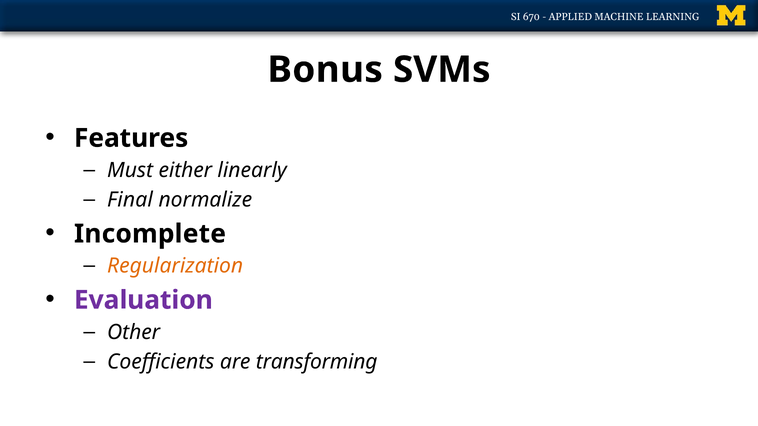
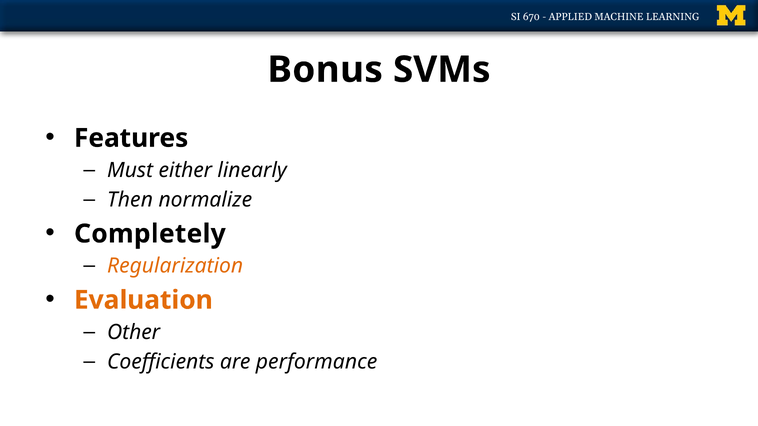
Final: Final -> Then (130, 200)
Incomplete: Incomplete -> Completely (150, 234)
Evaluation colour: purple -> orange (143, 300)
transforming: transforming -> performance (317, 362)
